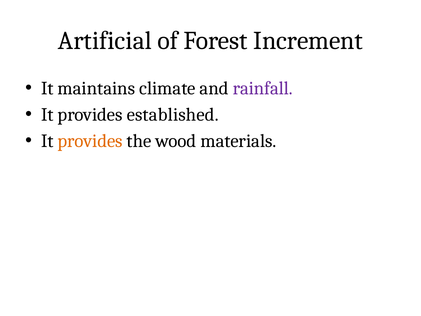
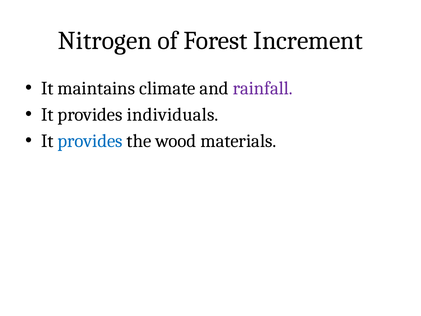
Artificial: Artificial -> Nitrogen (105, 41)
established: established -> individuals (173, 115)
provides colour: orange -> blue (90, 141)
